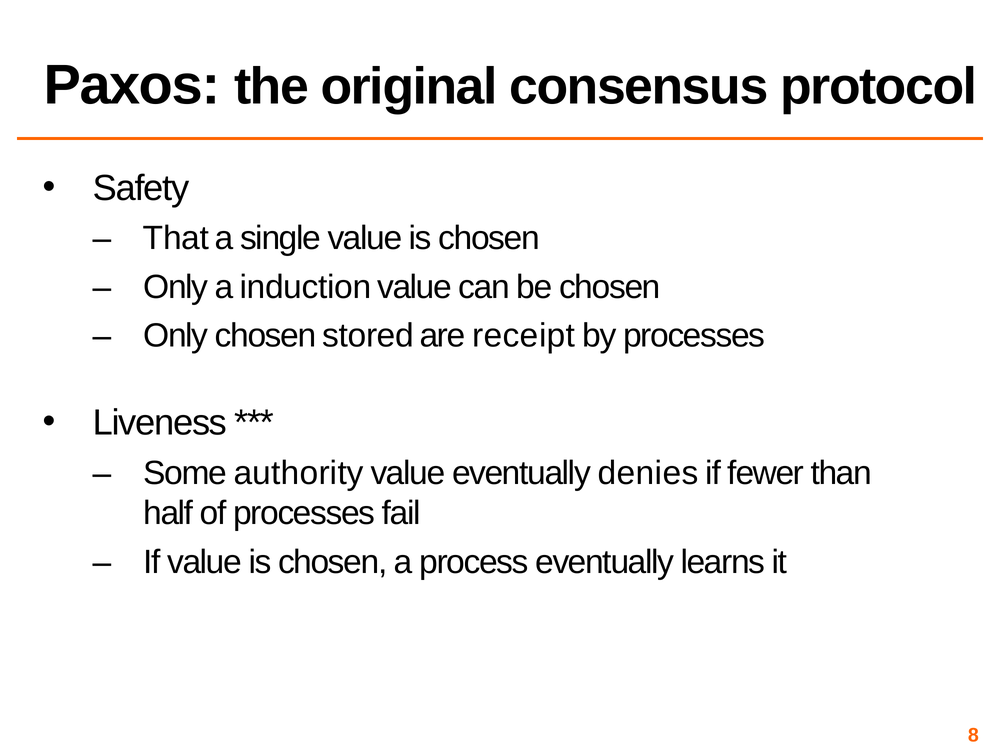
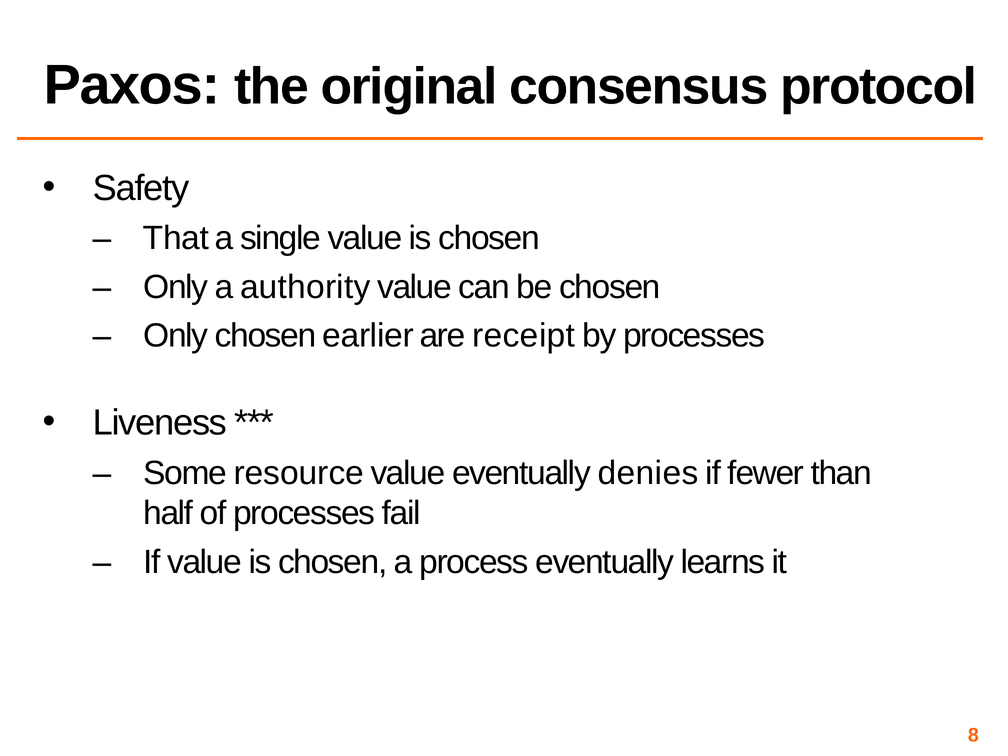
induction: induction -> authority (305, 287)
stored: stored -> earlier (368, 336)
authority: authority -> resource (299, 473)
